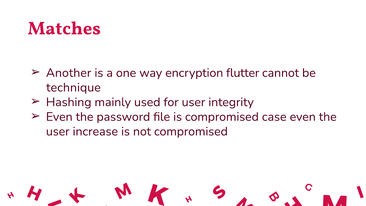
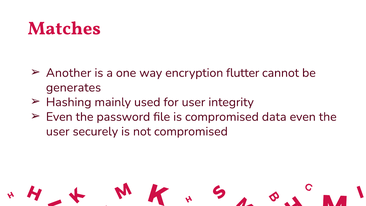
technique: technique -> generates (74, 87)
case: case -> data (274, 117)
increase: increase -> securely (95, 131)
